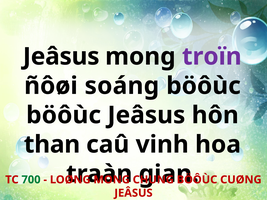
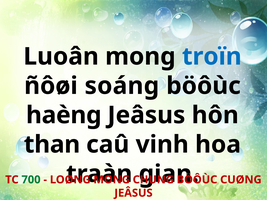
Jeâsus: Jeâsus -> Luoân (61, 57)
troïn colour: purple -> blue (212, 57)
böôùc: böôùc -> haèng (64, 115)
